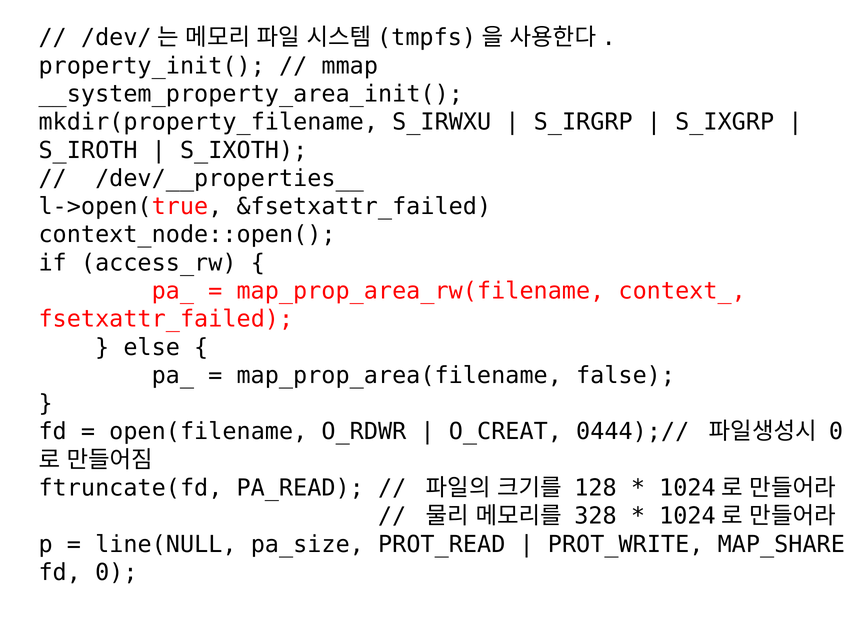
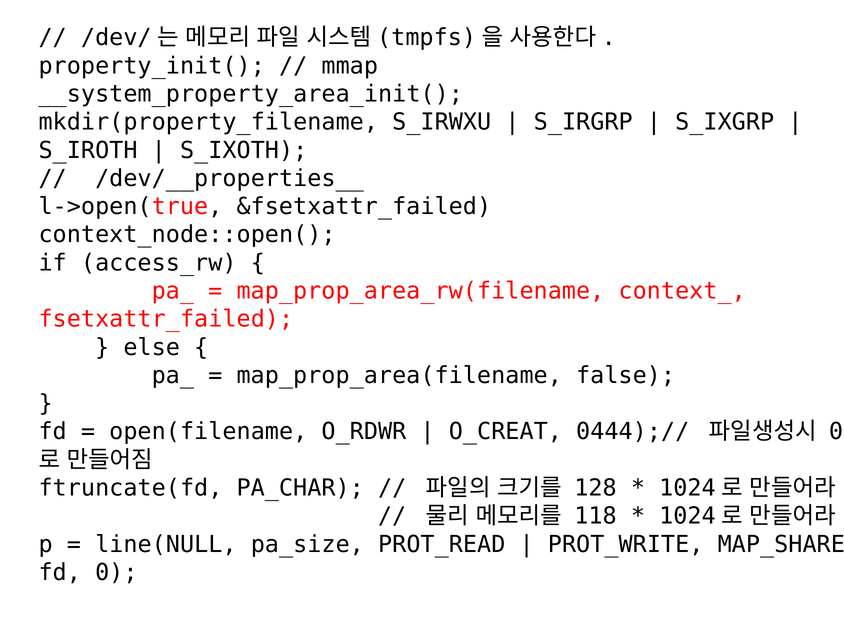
PA_READ: PA_READ -> PA_CHAR (300, 488)
328: 328 -> 118 (596, 516)
